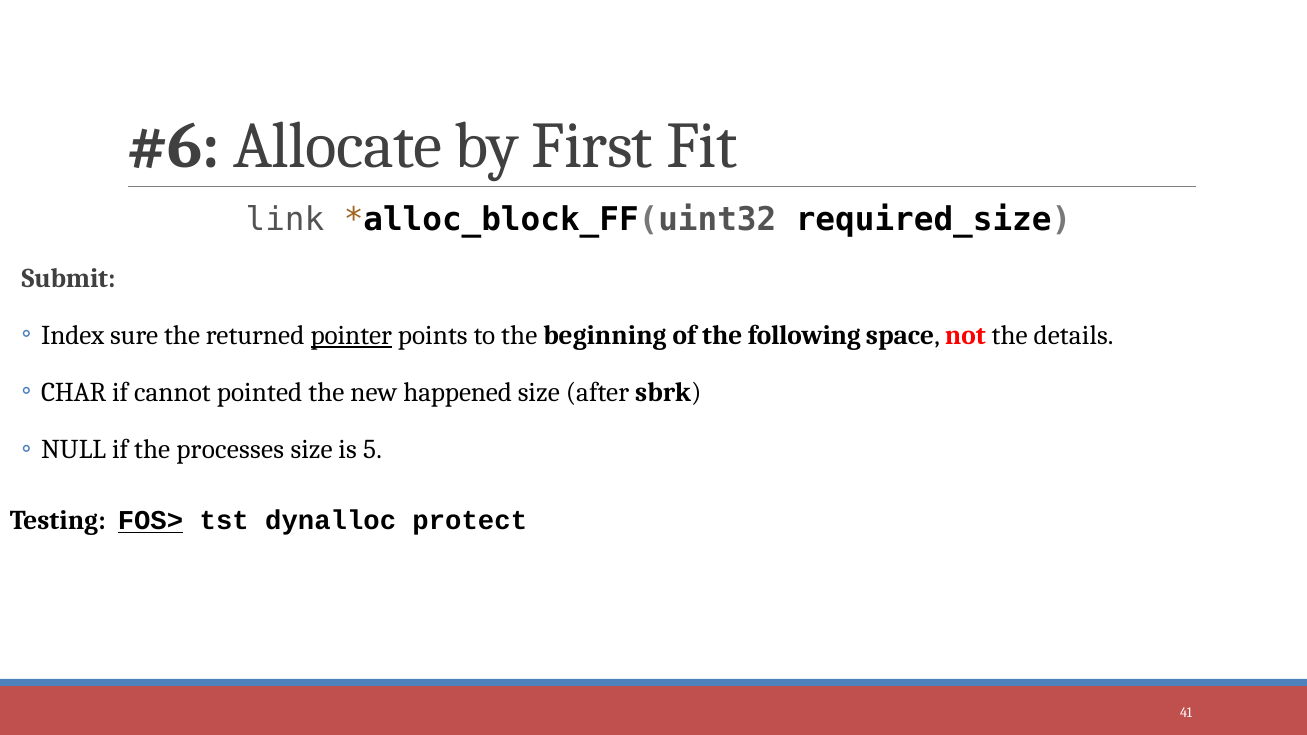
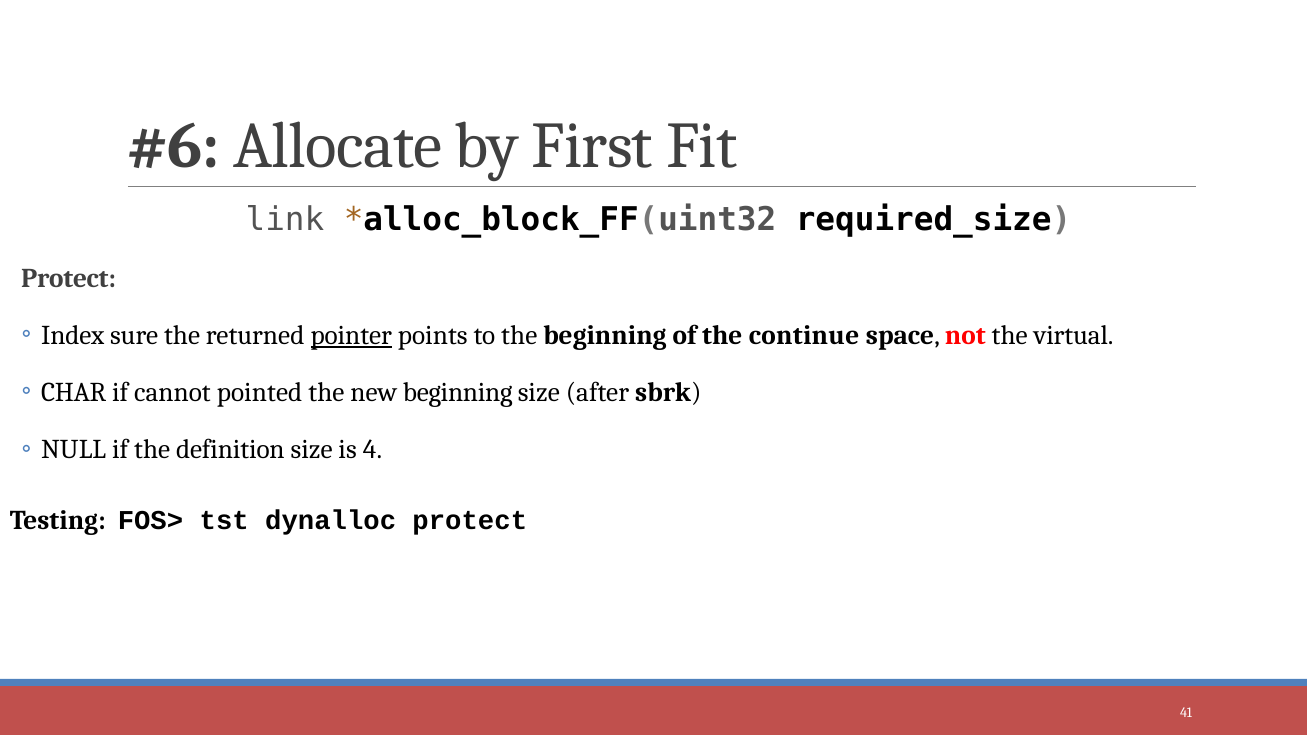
Submit: Submit -> Protect (69, 278)
following: following -> continue (804, 335)
details: details -> virtual (1074, 335)
new happened: happened -> beginning (458, 393)
processes: processes -> definition (230, 450)
5: 5 -> 4 (372, 450)
FOS> underline: present -> none (150, 521)
